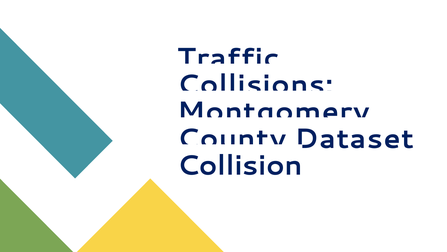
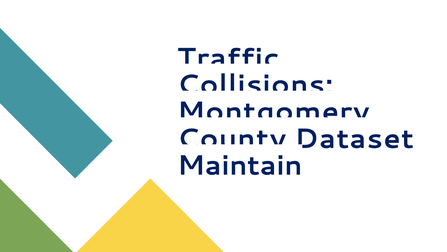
Collision: Collision -> Maintain (240, 165)
